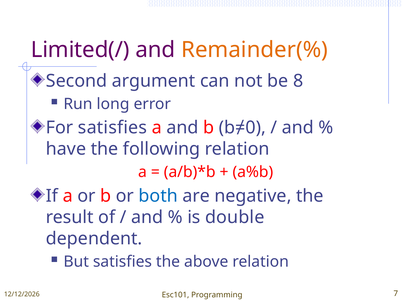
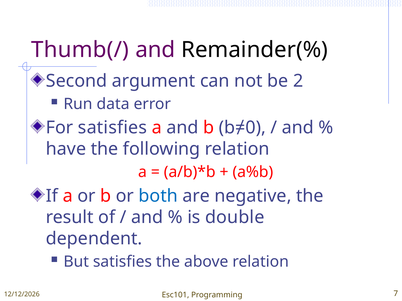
Limited(/: Limited(/ -> Thumb(/ (80, 50)
Remainder(% colour: orange -> black (255, 50)
8: 8 -> 2 (298, 81)
long: long -> data (113, 104)
